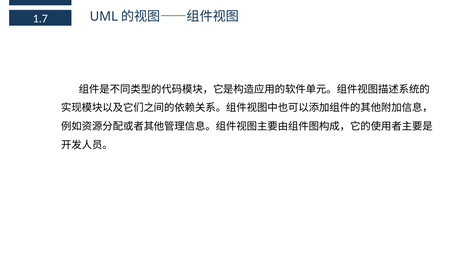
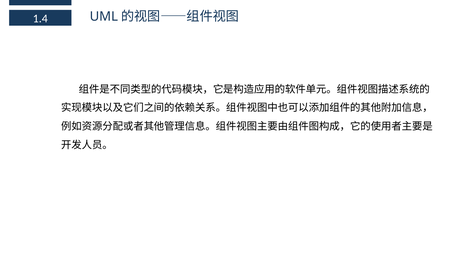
1.7: 1.7 -> 1.4 (40, 19)
